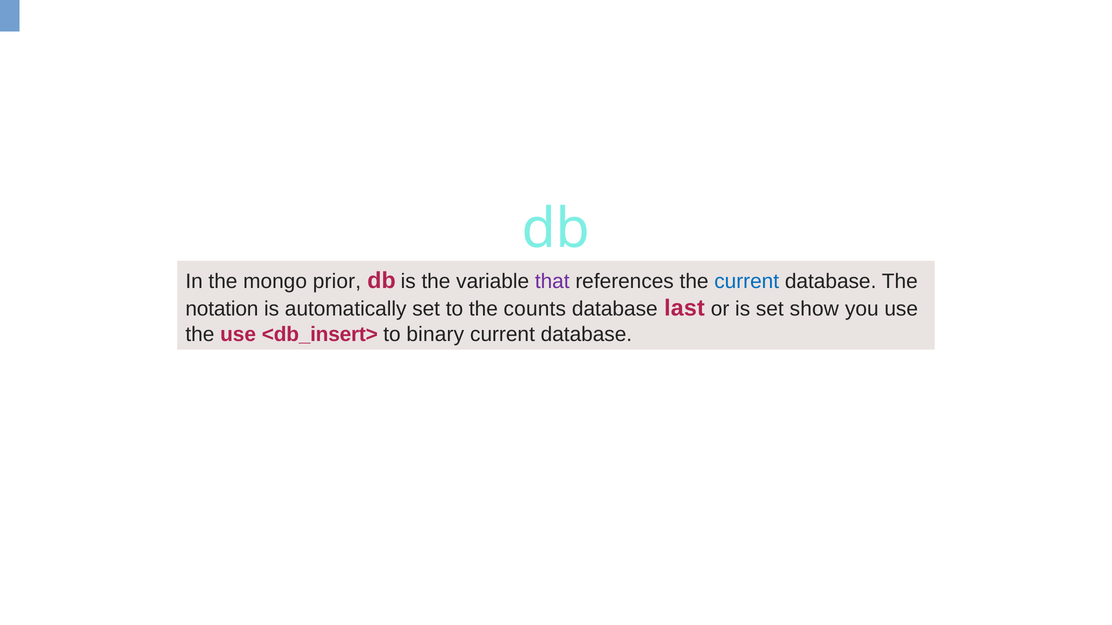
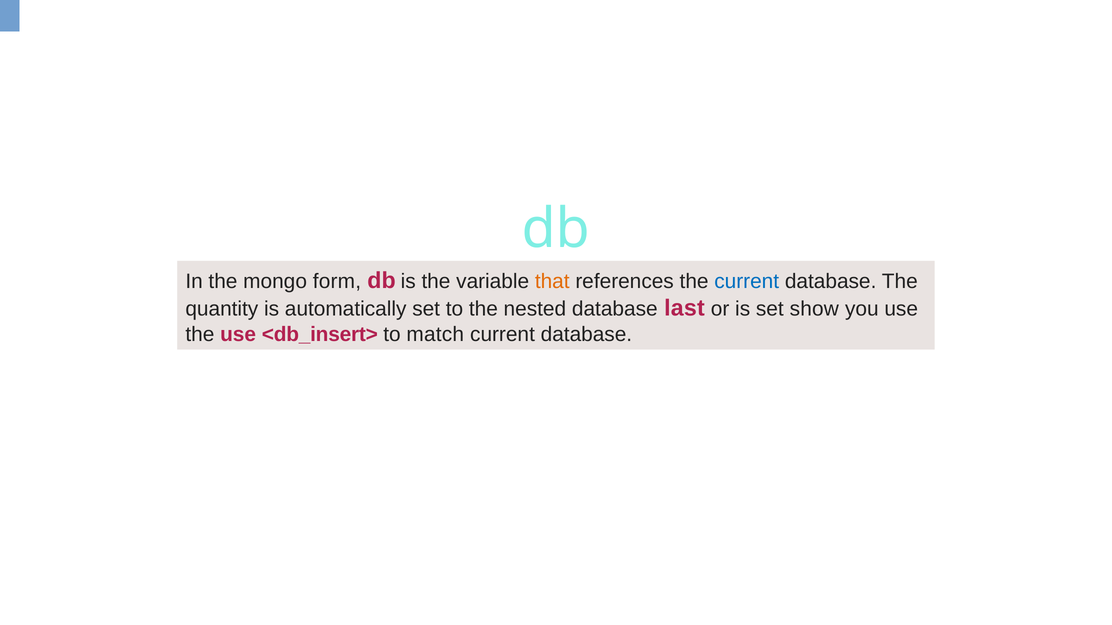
prior: prior -> form (337, 281)
that colour: purple -> orange (552, 281)
notation: notation -> quantity (222, 309)
counts: counts -> nested (535, 309)
binary: binary -> match (435, 335)
